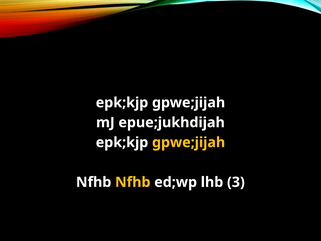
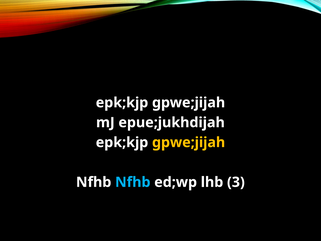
Nfhb colour: yellow -> light blue (133, 182)
